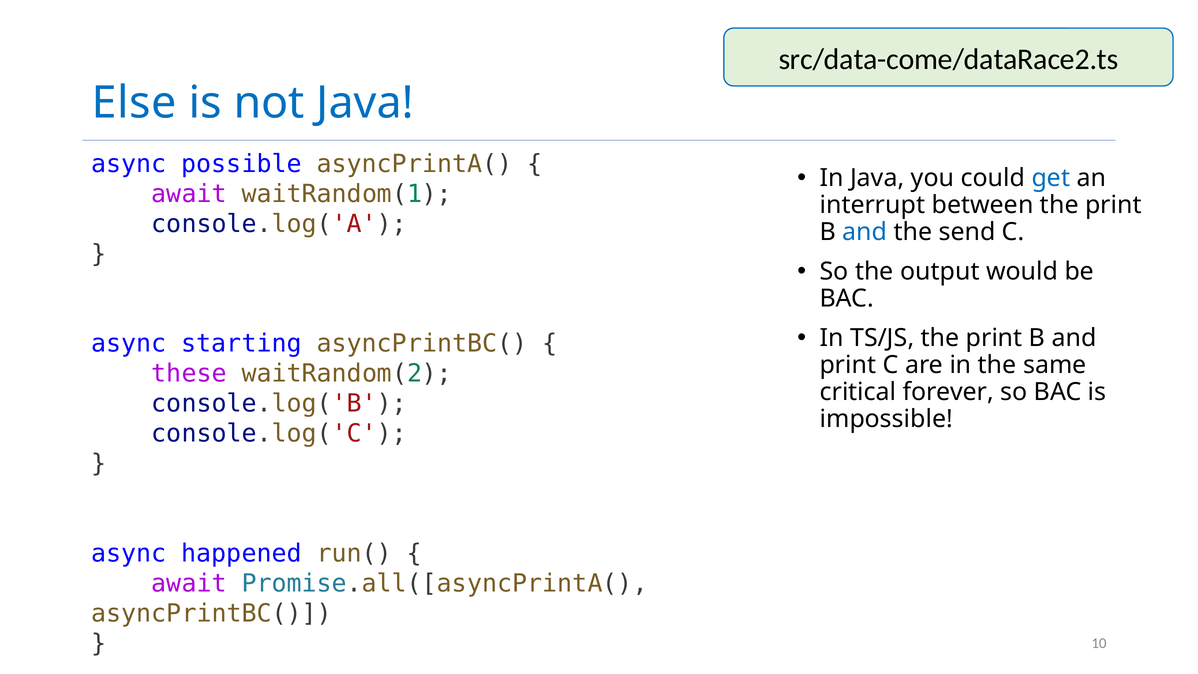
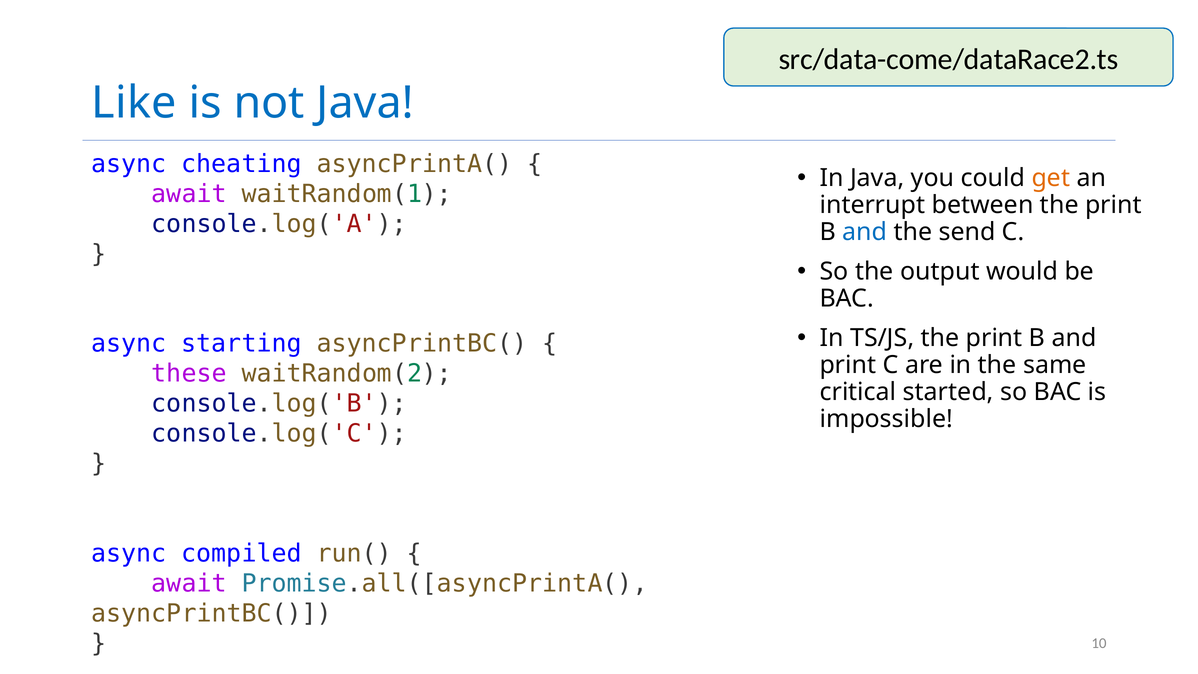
Else: Else -> Like (134, 103)
possible: possible -> cheating (242, 164)
get colour: blue -> orange (1051, 178)
forever: forever -> started (948, 392)
happened: happened -> compiled (242, 553)
